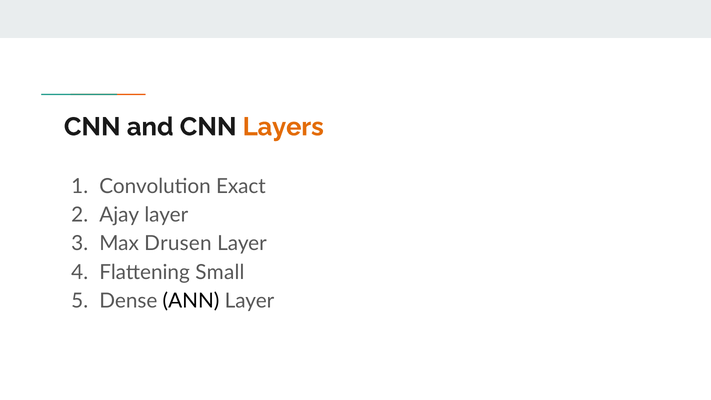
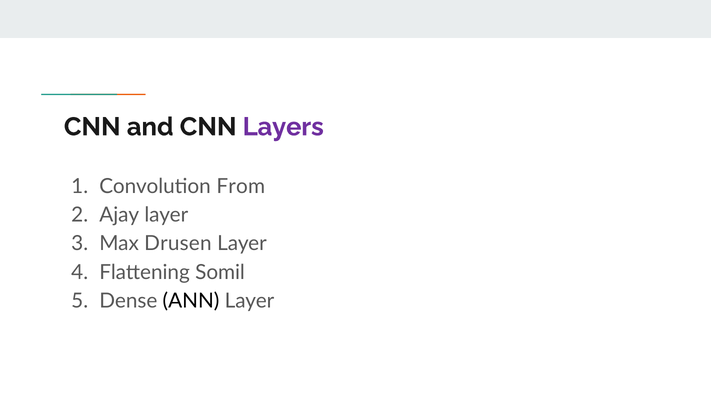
Layers colour: orange -> purple (283, 127)
Exact: Exact -> From (241, 186)
Small: Small -> Somil (220, 272)
